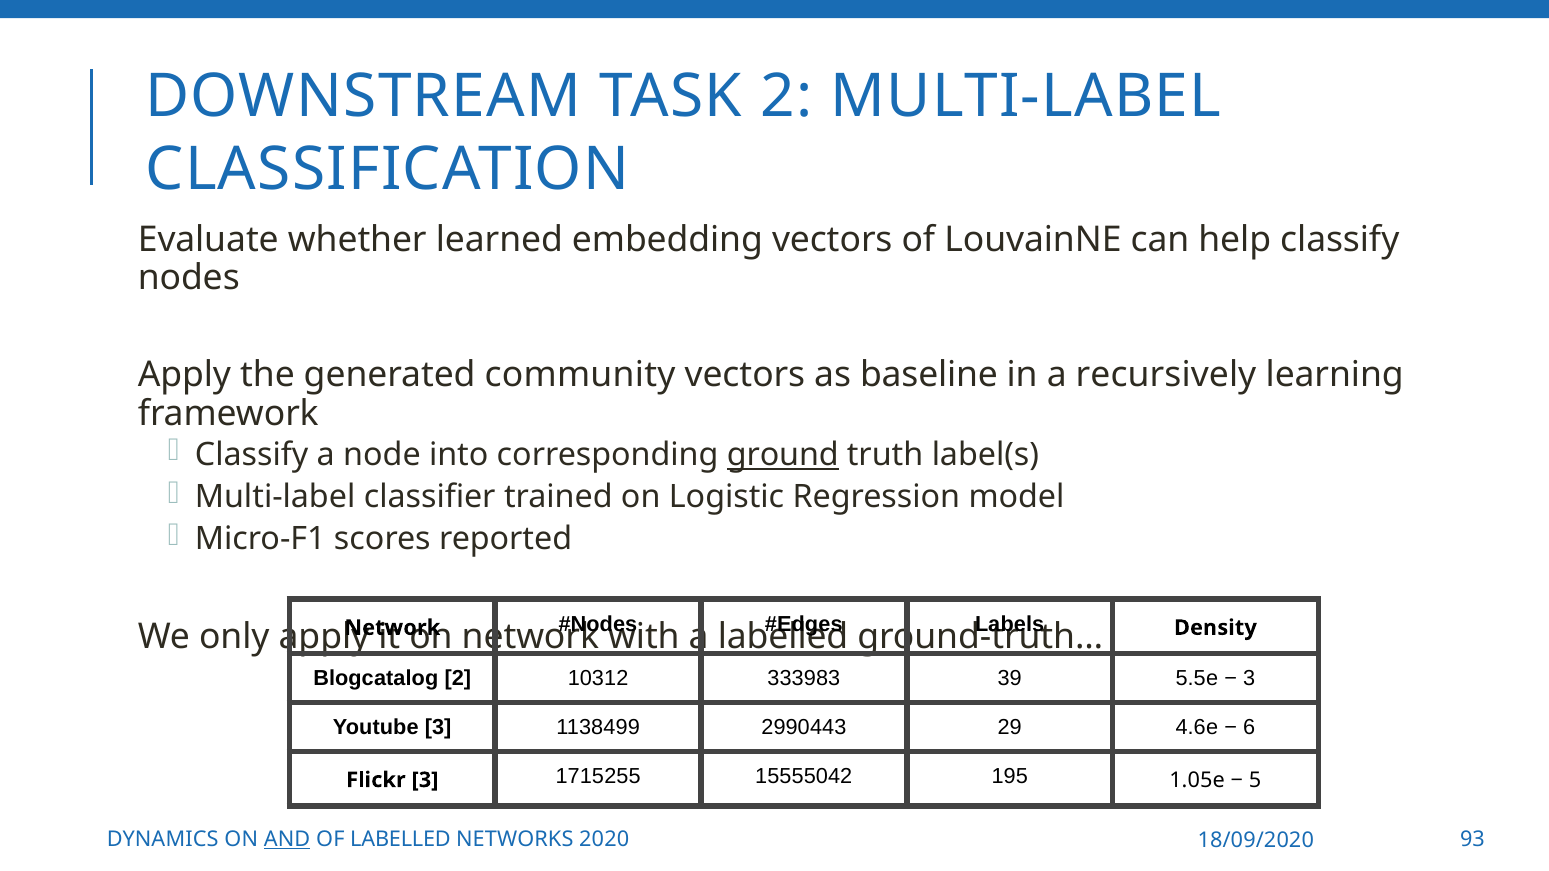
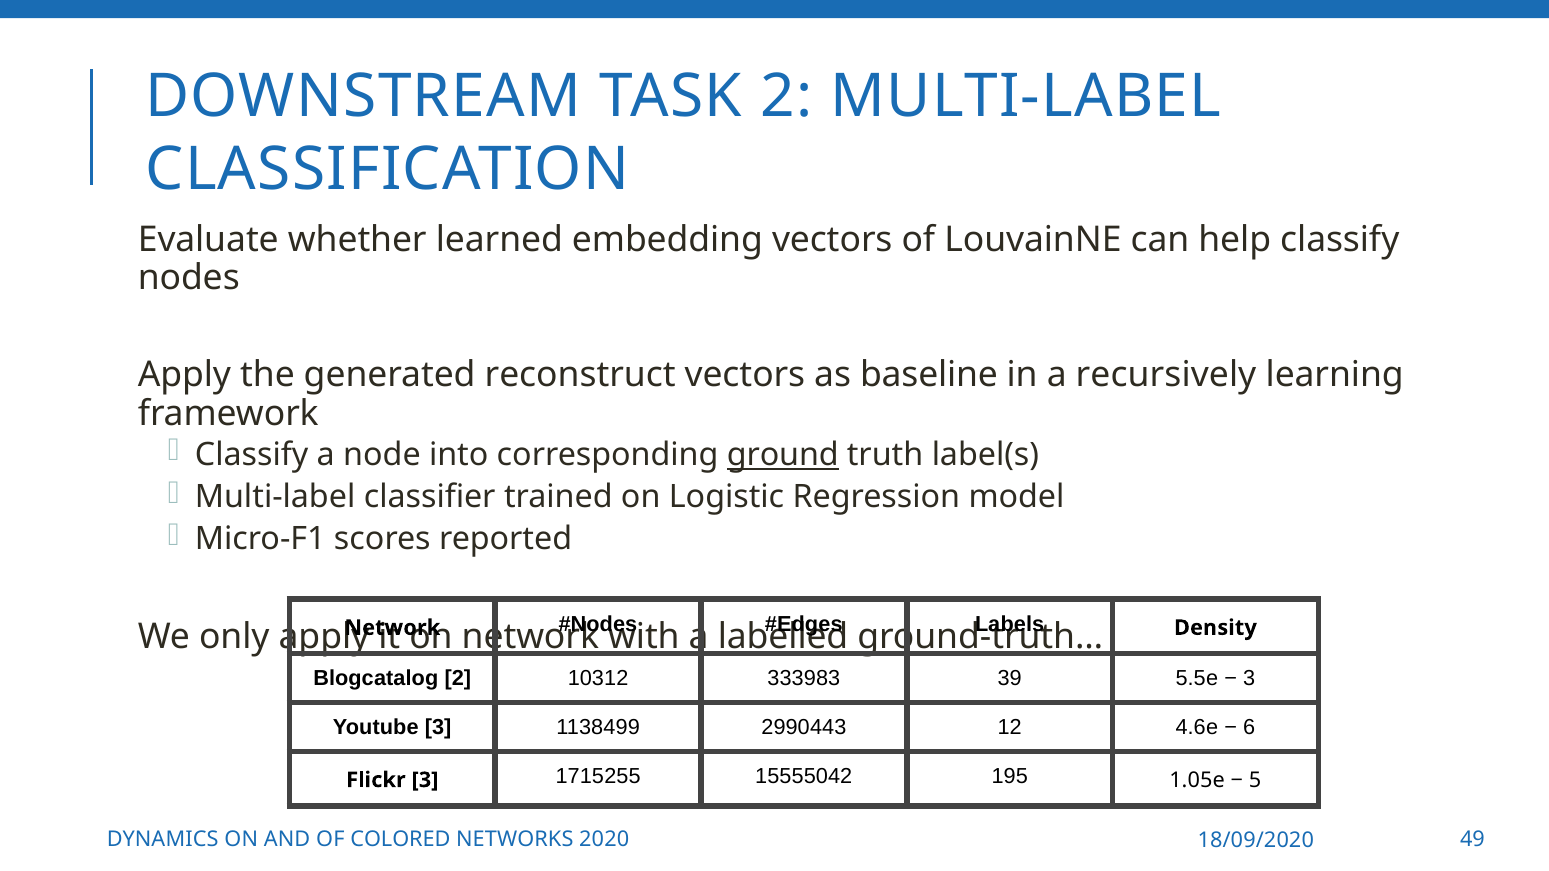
community: community -> reconstruct (580, 375)
29: 29 -> 12 (1010, 728)
AND underline: present -> none (287, 839)
OF LABELLED: LABELLED -> COLORED (400, 839)
93: 93 -> 49 (1472, 839)
